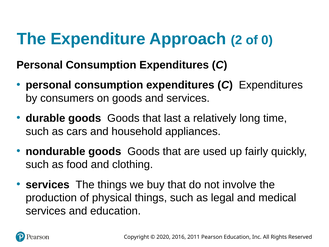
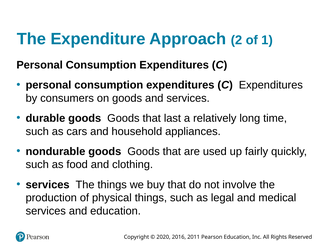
0: 0 -> 1 (267, 40)
